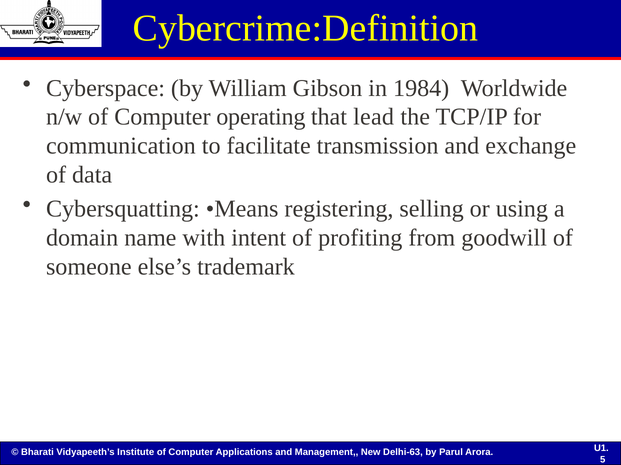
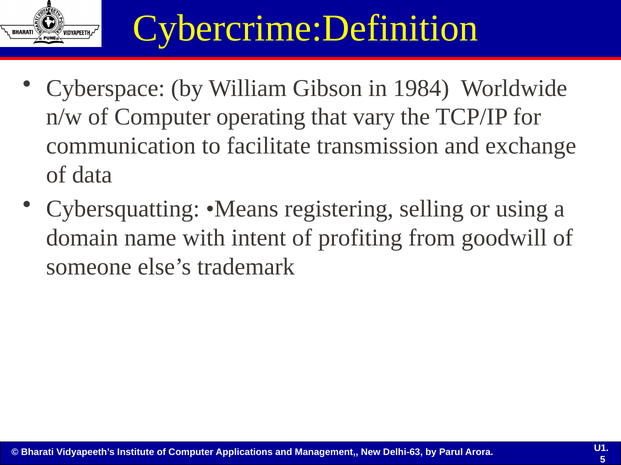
lead: lead -> vary (374, 117)
